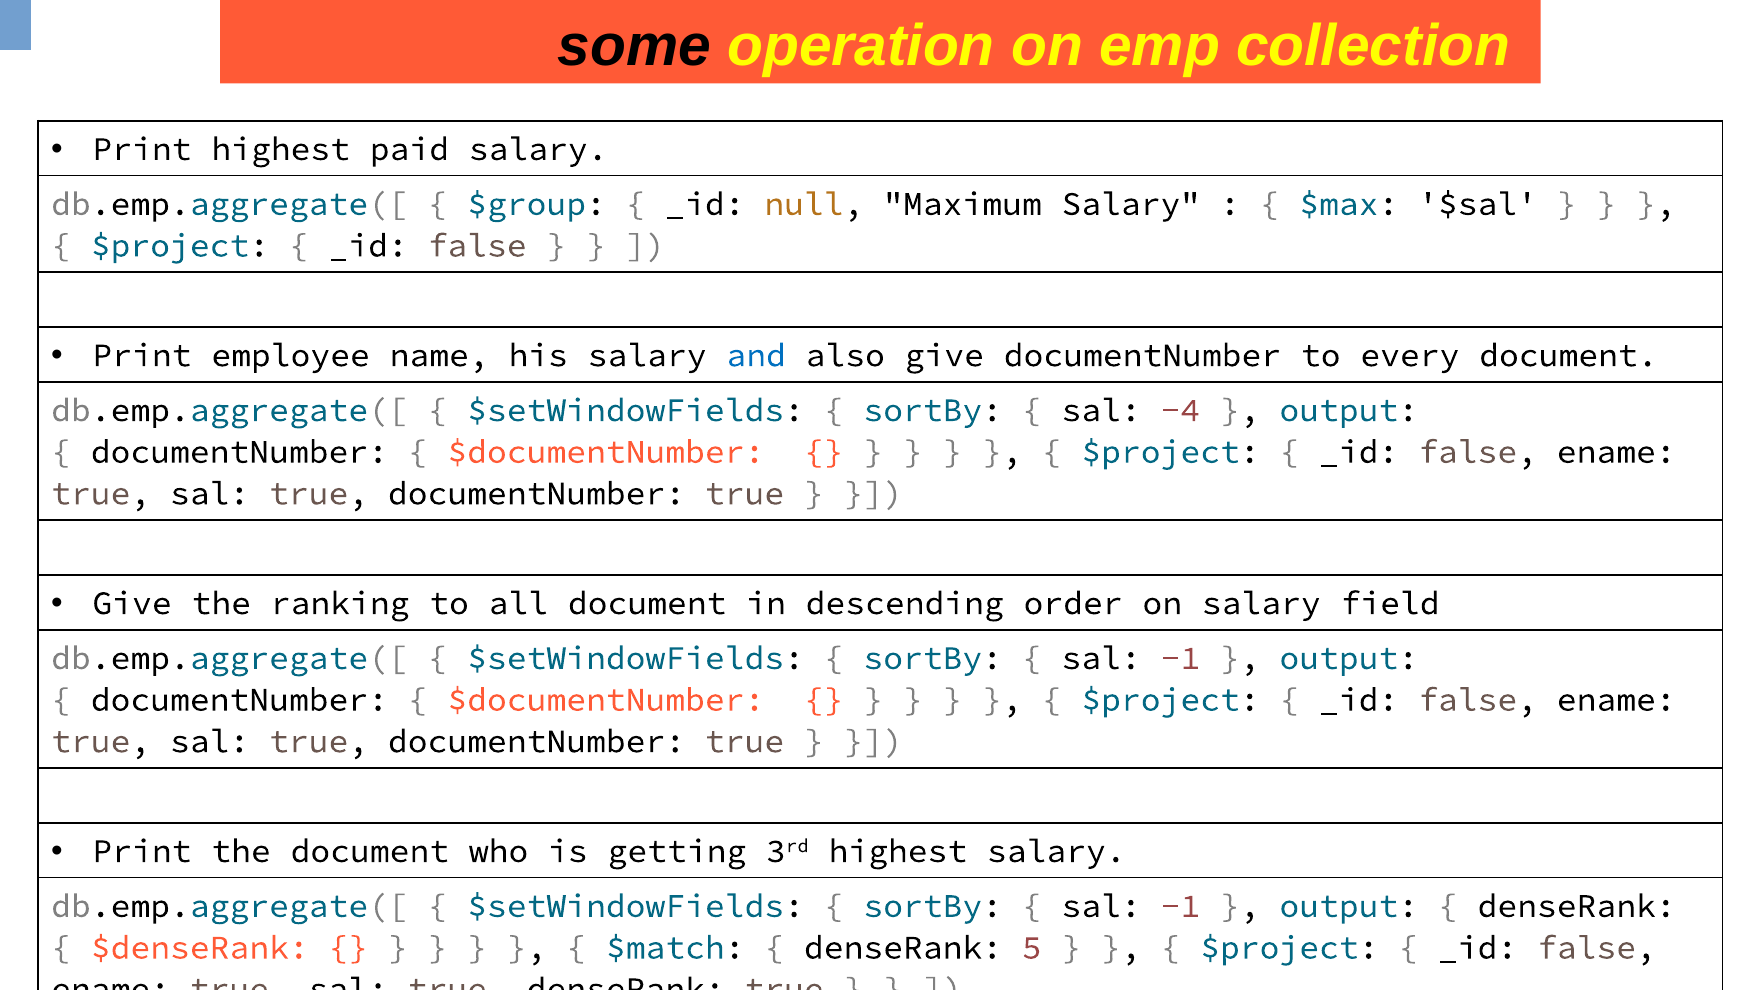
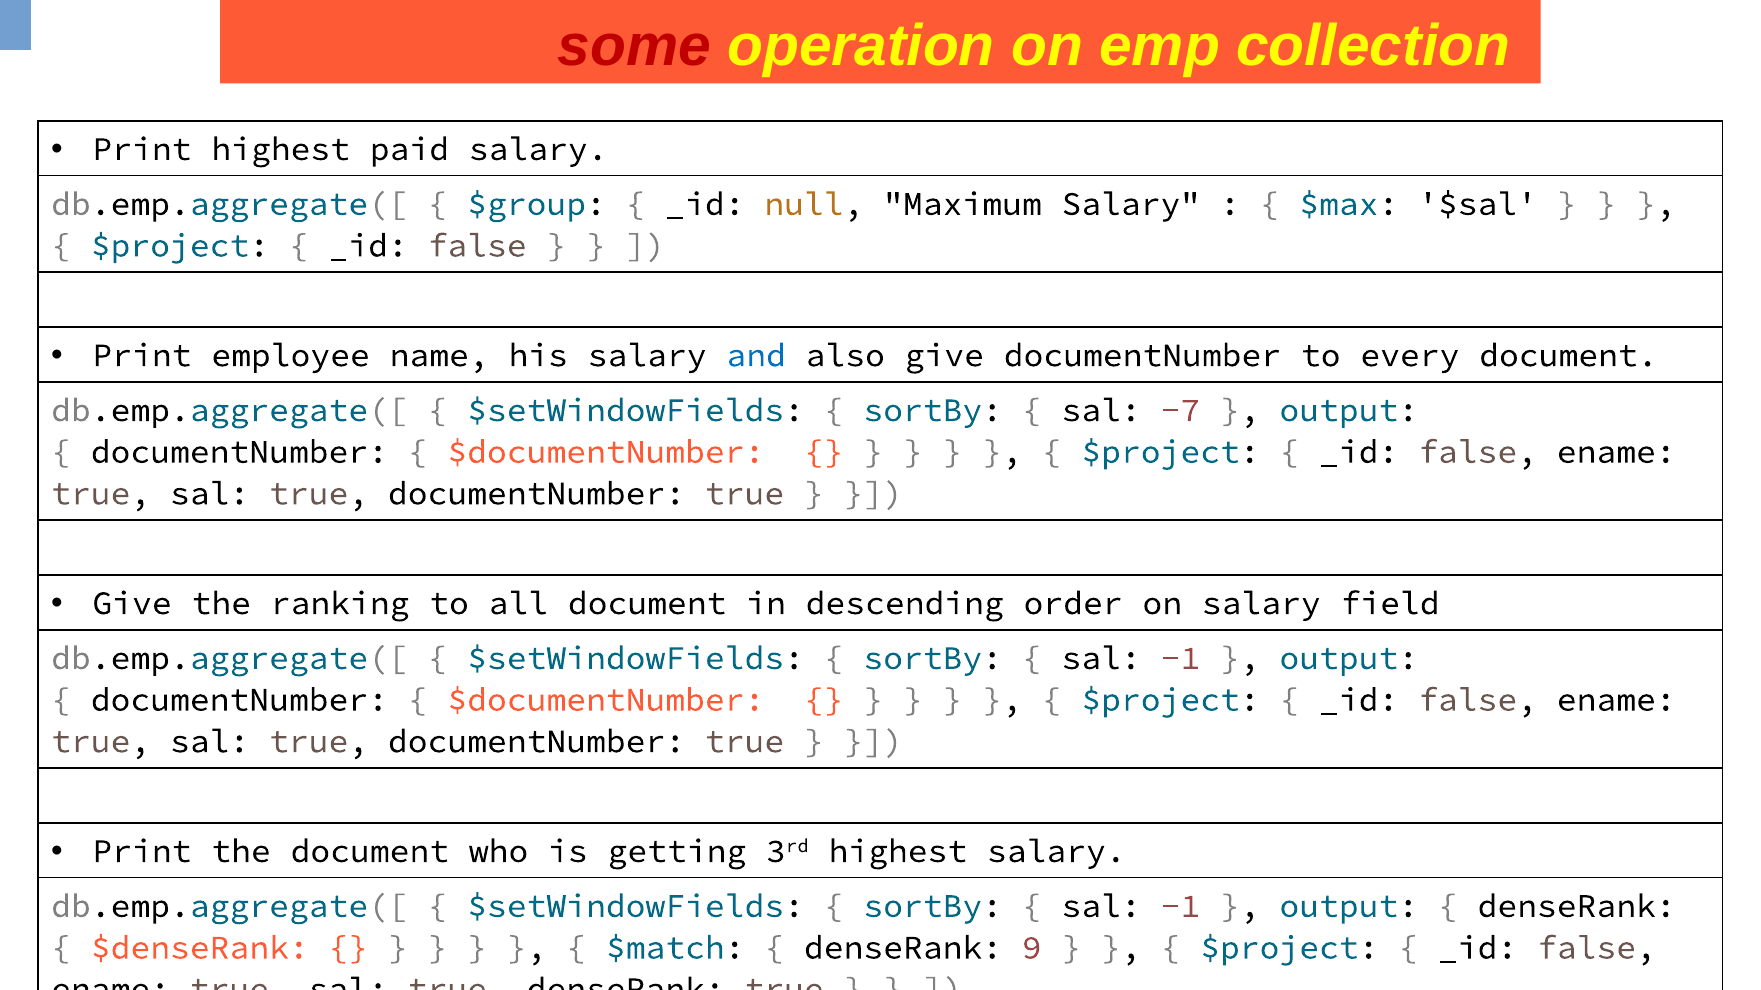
some colour: black -> red (635, 46)
-4: -4 -> -7 (1180, 410)
5: 5 -> 9 (1032, 948)
